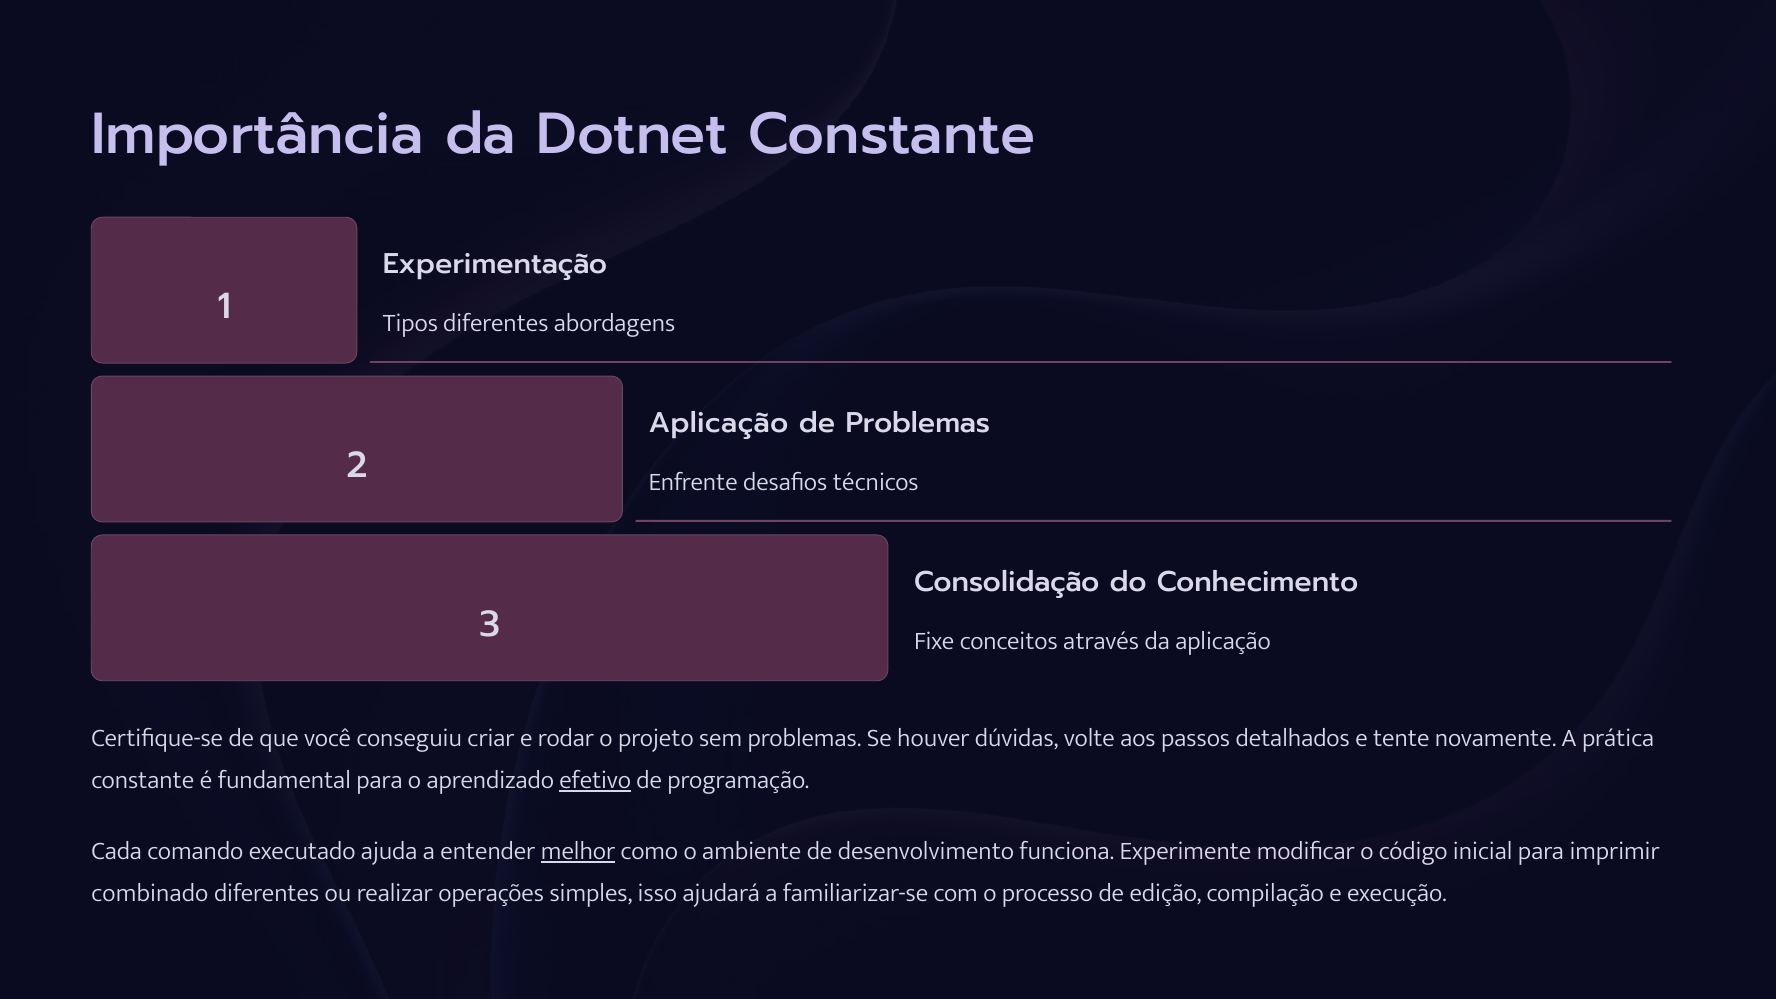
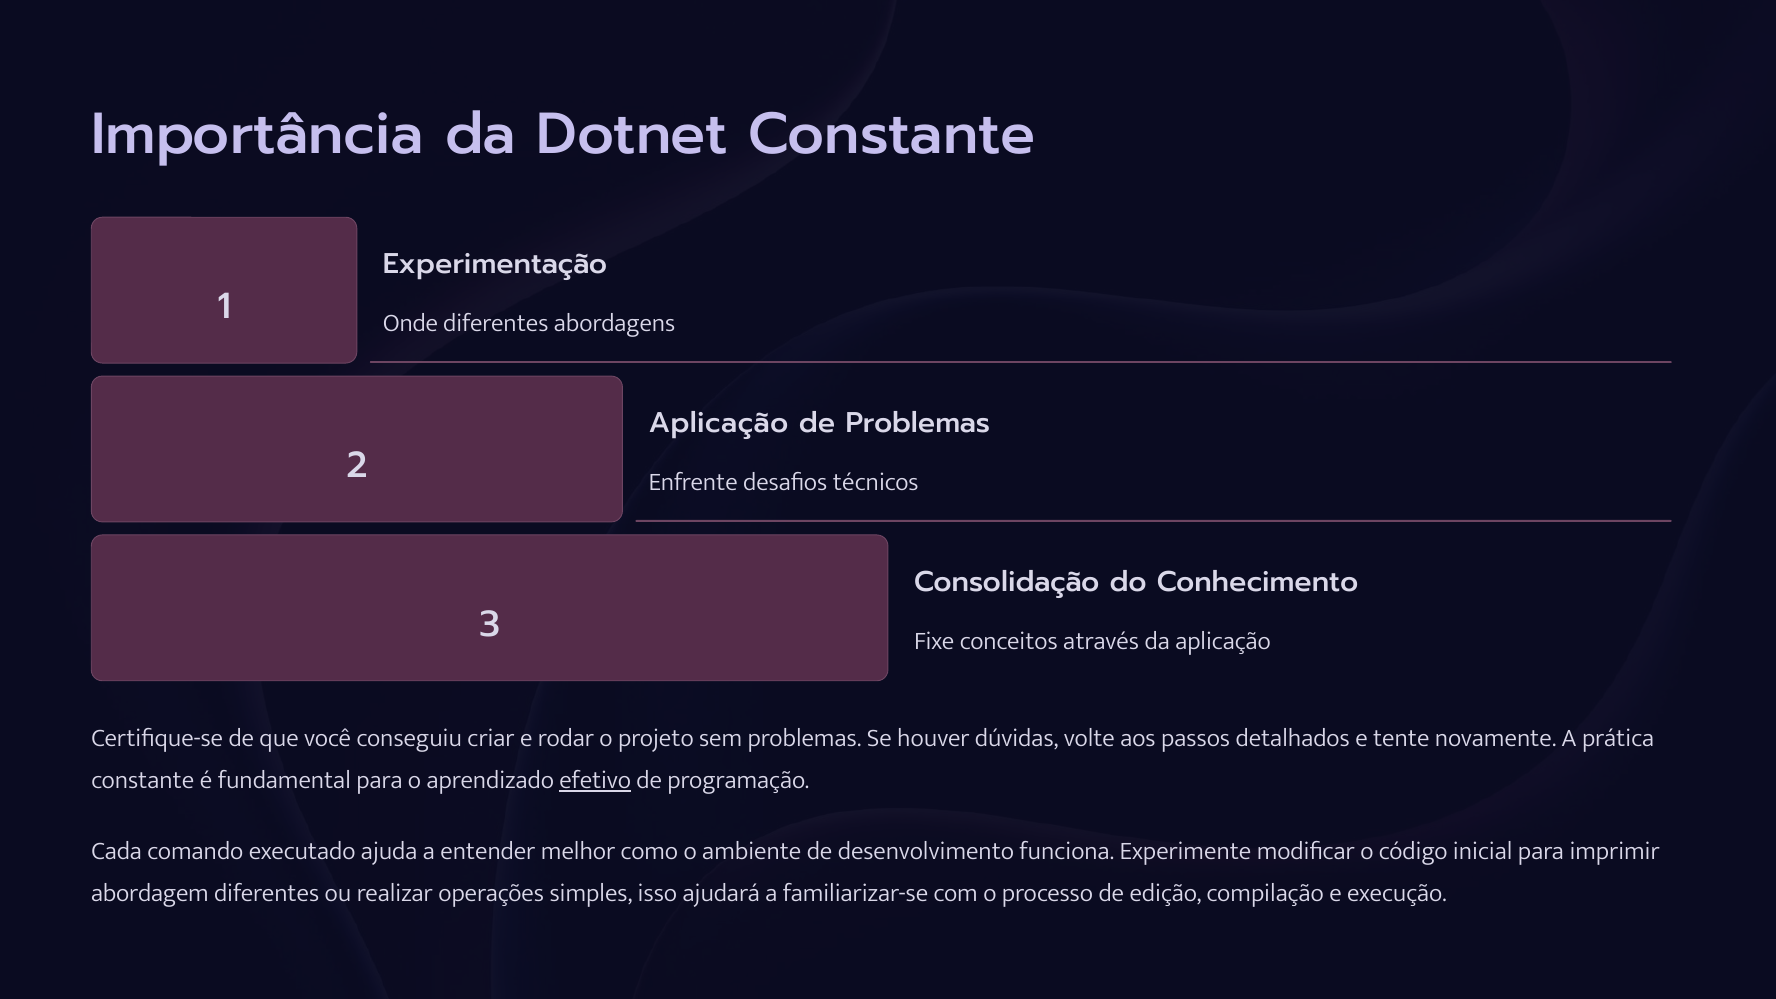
Tipos: Tipos -> Onde (411, 323)
melhor underline: present -> none (578, 851)
combinado: combinado -> abordagem (150, 893)
